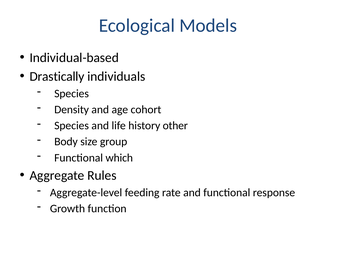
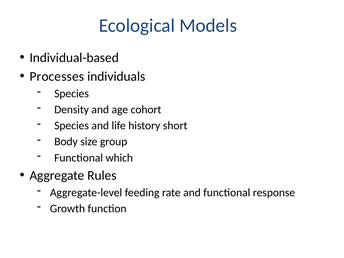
Drastically: Drastically -> Processes (57, 76)
other: other -> short (175, 126)
